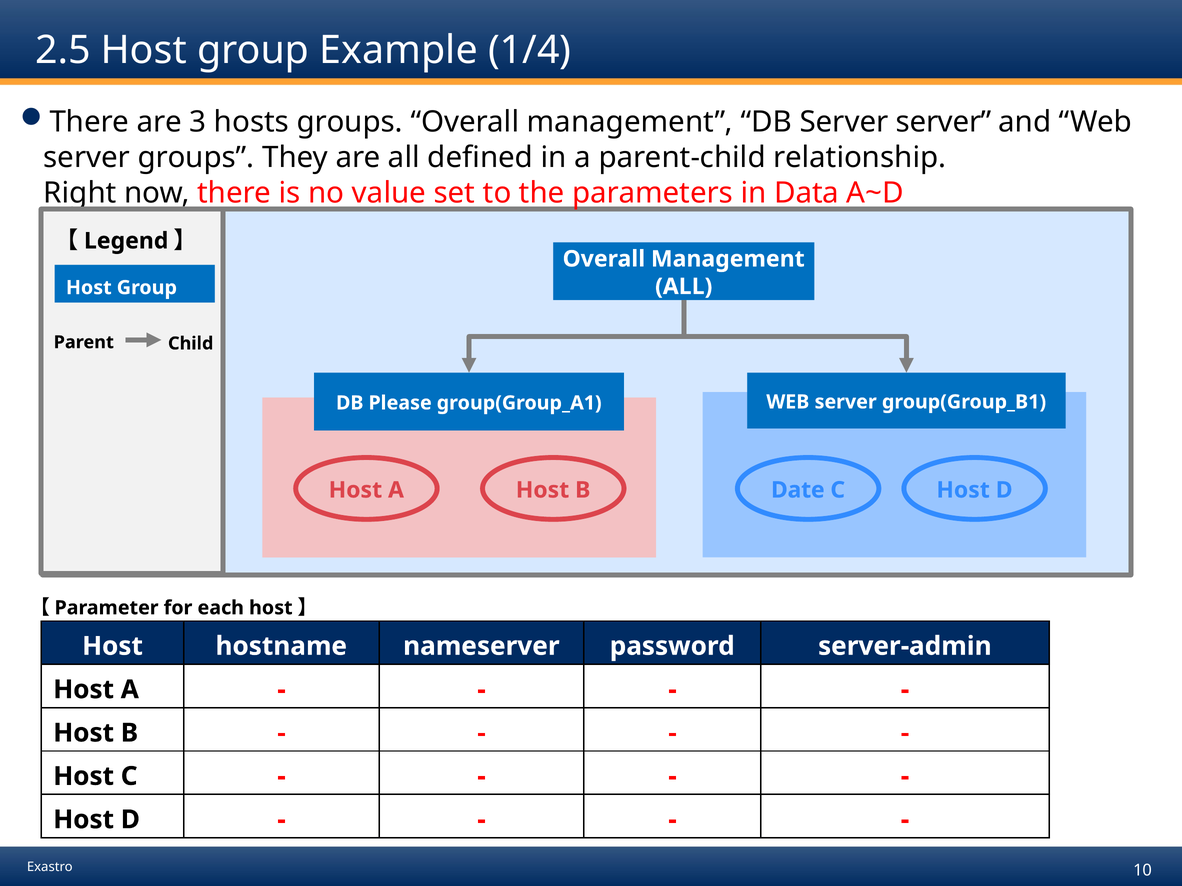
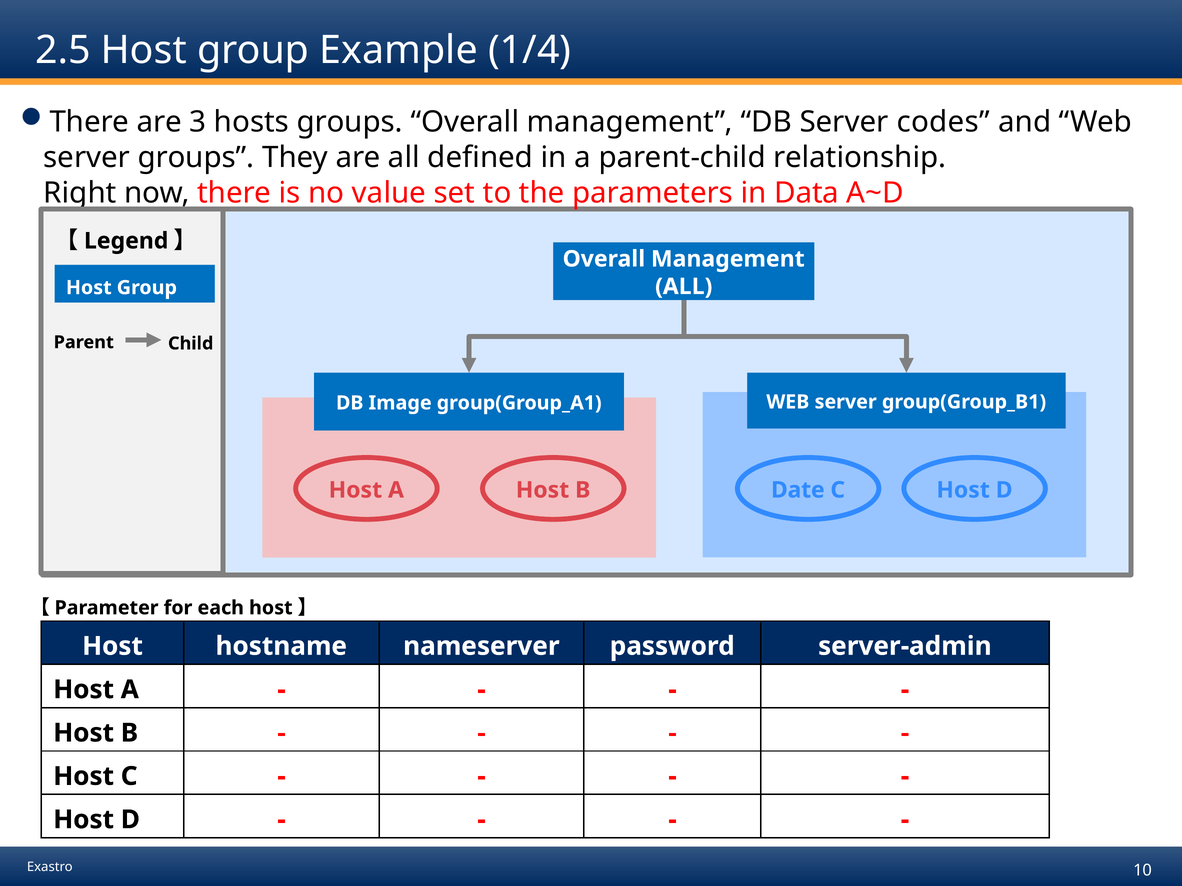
Server server: server -> codes (943, 122)
Please: Please -> Image (400, 403)
